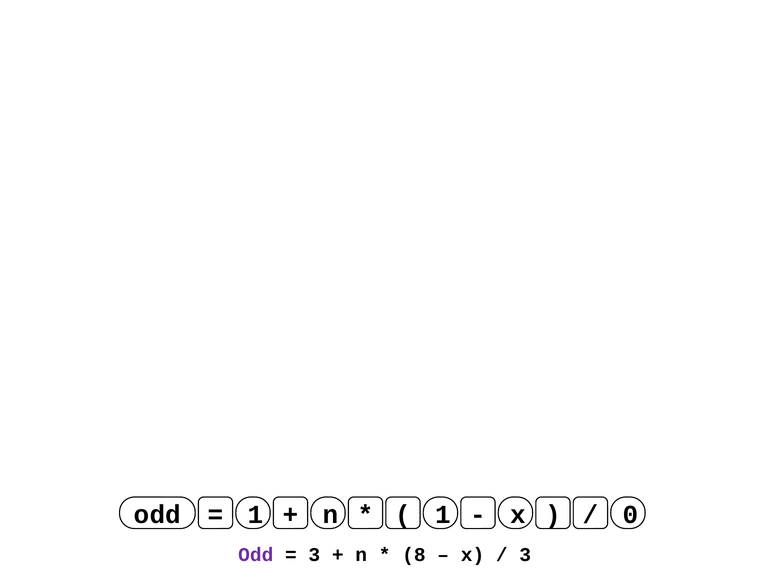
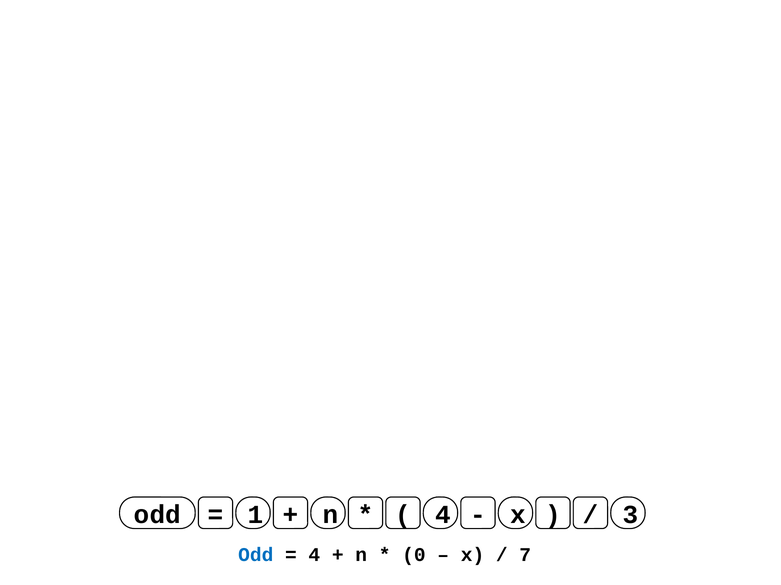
1 1: 1 -> 4 (443, 515)
0: 0 -> 3 (631, 515)
Odd colour: purple -> blue (256, 556)
3: 3 -> 4 (314, 556)
8: 8 -> 0 (414, 556)
3: 3 -> 7 (525, 556)
